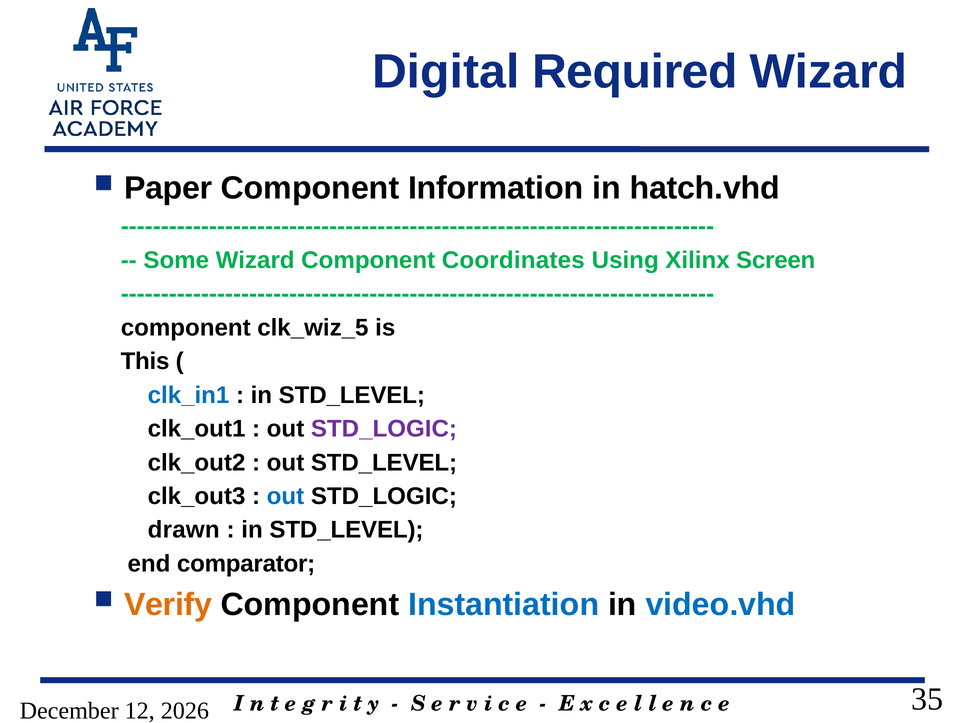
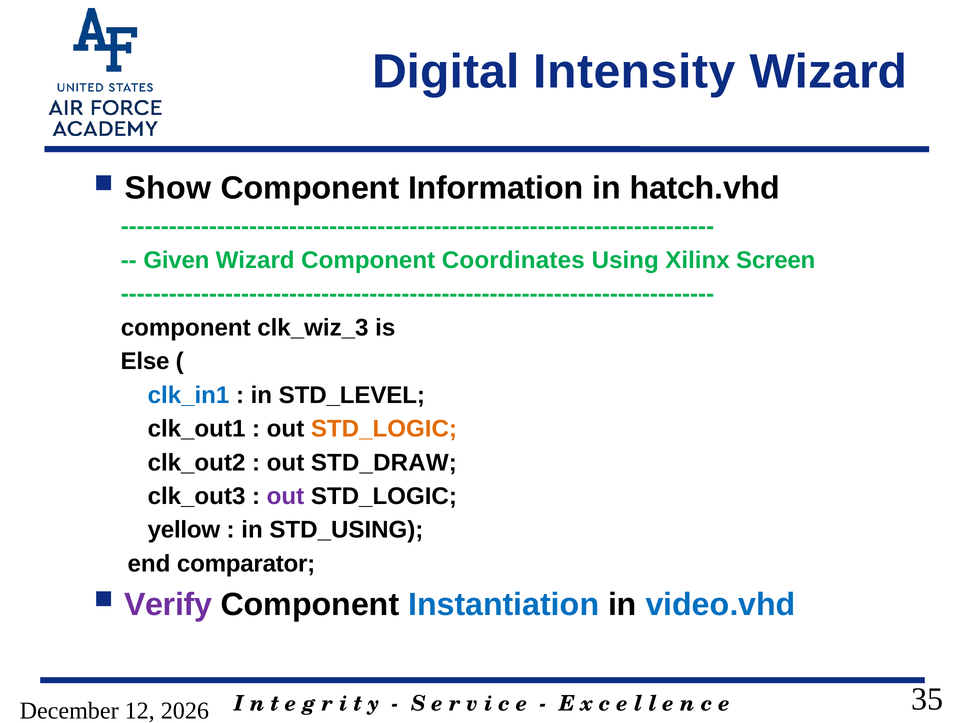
Required: Required -> Intensity (634, 72)
Paper: Paper -> Show (168, 189)
Some: Some -> Given (176, 260)
clk_wiz_5: clk_wiz_5 -> clk_wiz_3 (313, 328)
This: This -> Else (145, 362)
STD_LOGIC colour: purple -> orange (384, 429)
out STD_LEVEL: STD_LEVEL -> STD_DRAW (384, 463)
out colour: blue -> purple (286, 497)
drawn: drawn -> yellow (184, 531)
STD_LEVEL: STD_LEVEL -> STD_USING (346, 531)
Verify colour: orange -> purple (168, 605)
